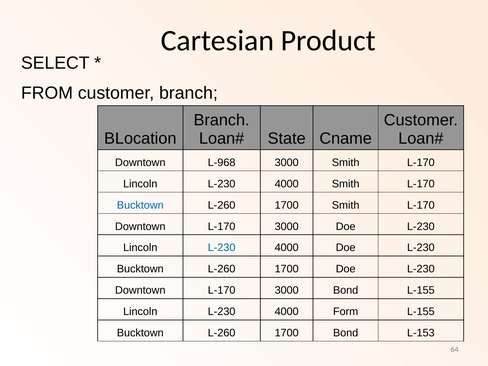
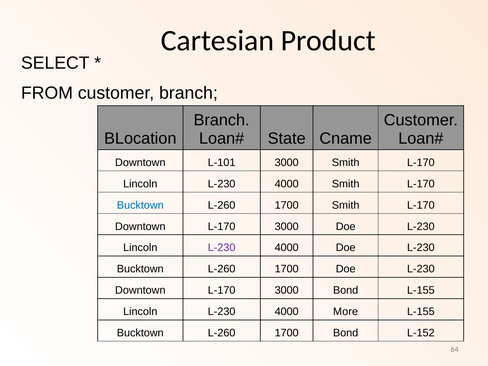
L-968: L-968 -> L-101 (222, 163)
L-230 colour: blue -> purple (222, 248)
Form: Form -> More (346, 312)
L-153: L-153 -> L-152 (421, 333)
